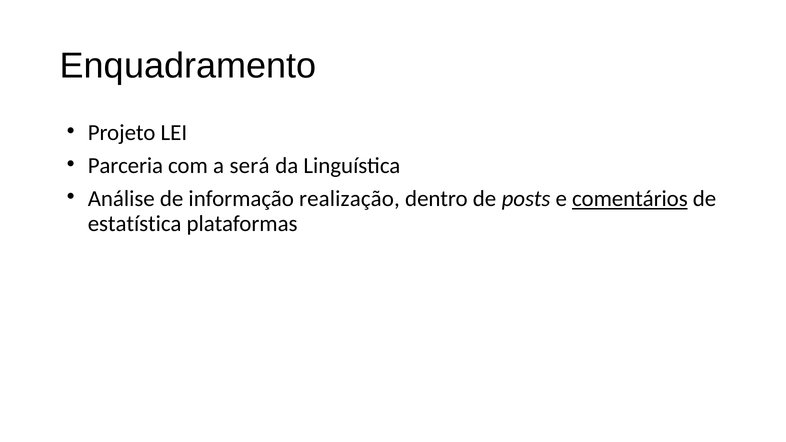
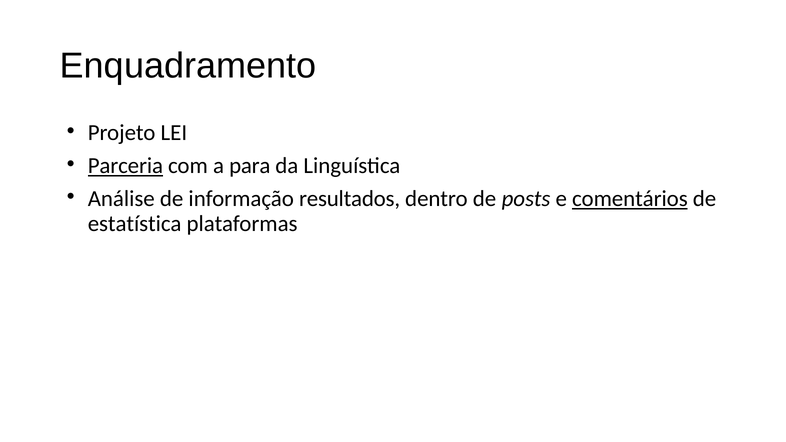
Parceria underline: none -> present (125, 166)
será: será -> para (250, 166)
realização: realização -> resultados (350, 199)
